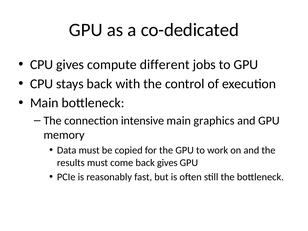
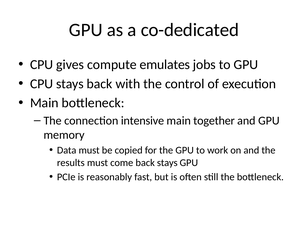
different: different -> emulates (165, 65)
graphics: graphics -> together (214, 121)
back gives: gives -> stays (167, 163)
